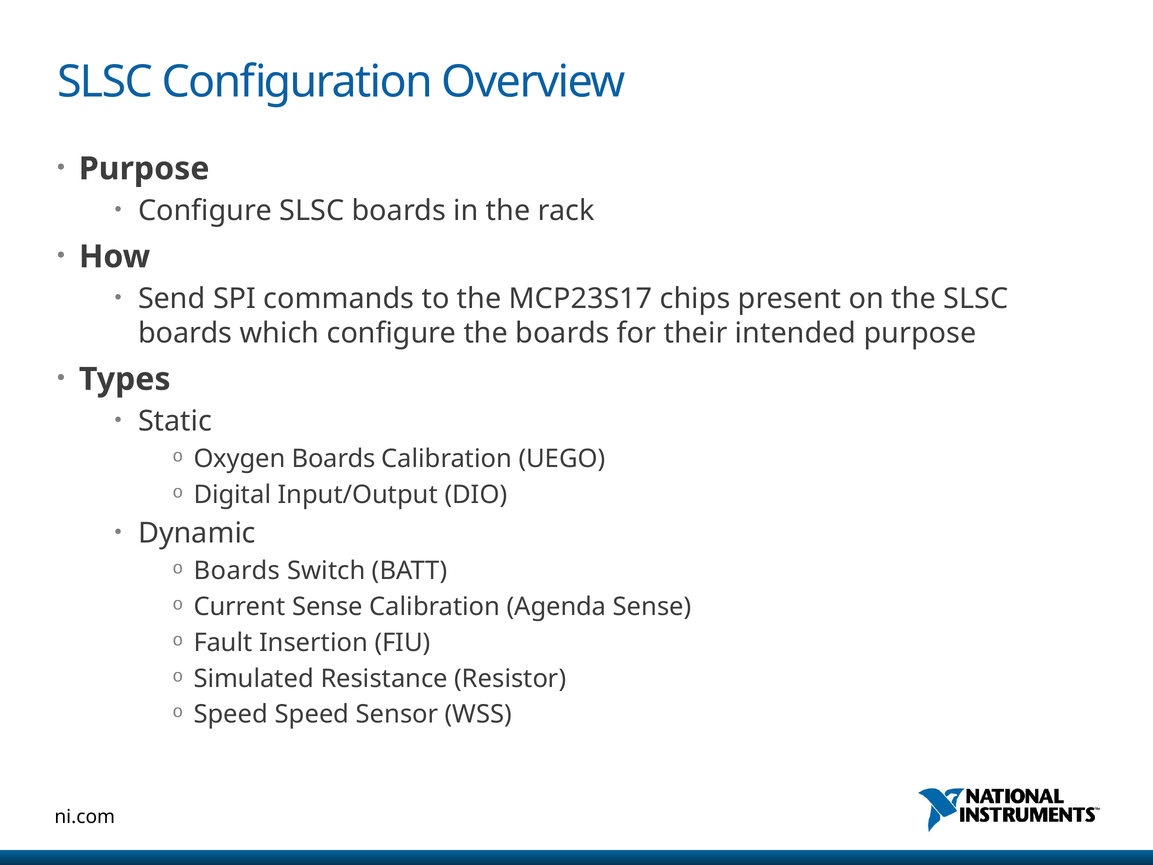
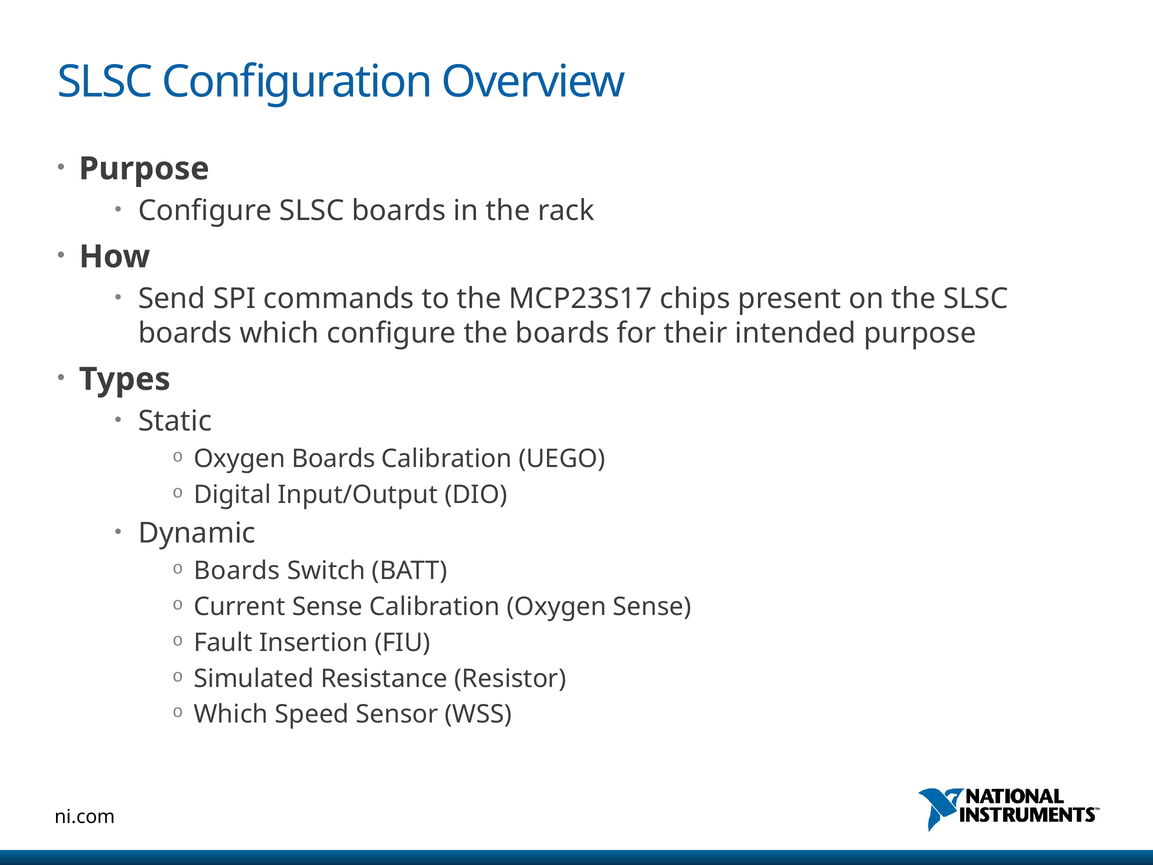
Calibration Agenda: Agenda -> Oxygen (557, 607)
Speed: Speed -> Which (231, 714)
